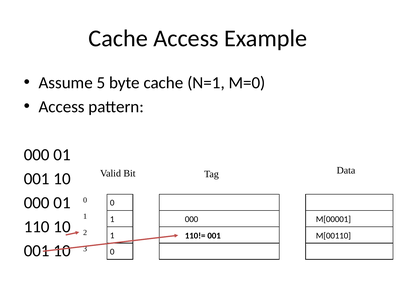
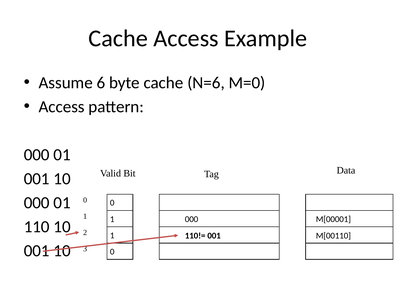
5: 5 -> 6 (101, 83)
N=1: N=1 -> N=6 (206, 83)
